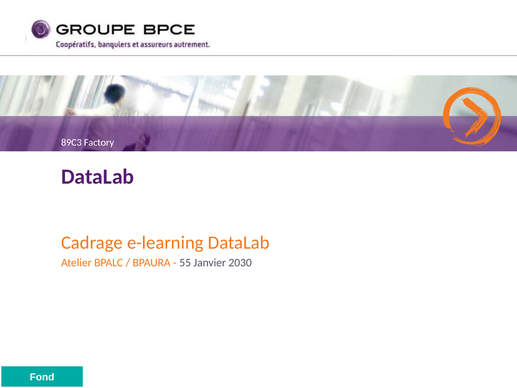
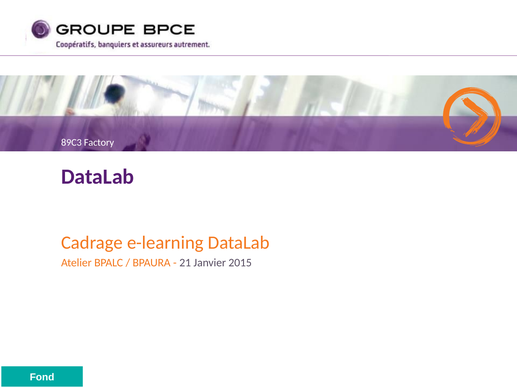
55: 55 -> 21 (185, 262)
2030: 2030 -> 2015 (240, 262)
